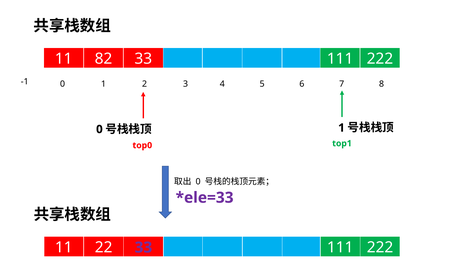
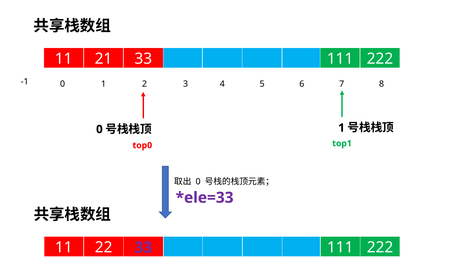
82: 82 -> 21 (103, 59)
